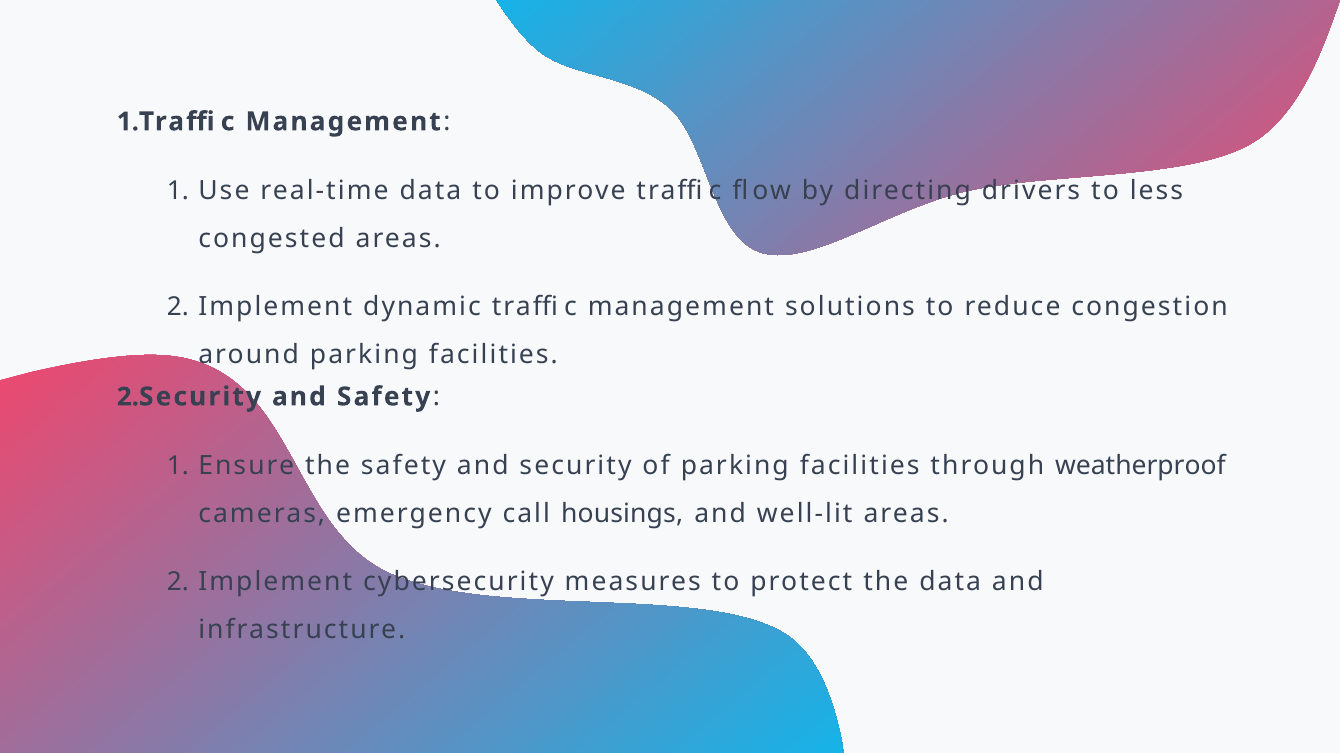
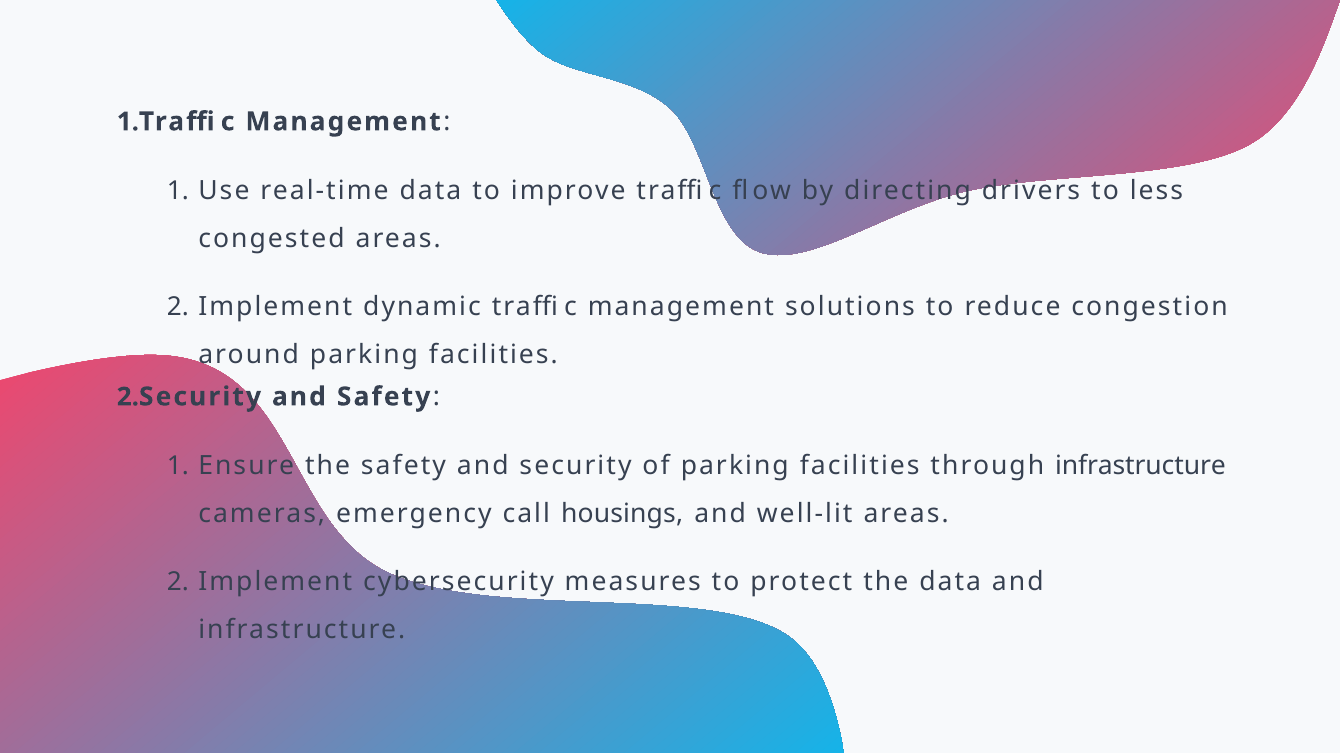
through weatherproof: weatherproof -> infrastructure (1140, 466)
